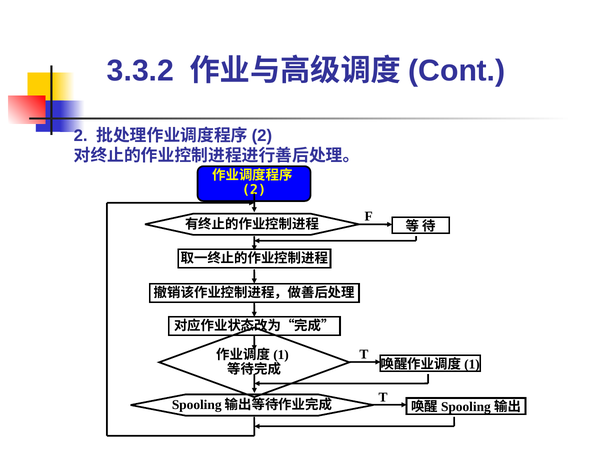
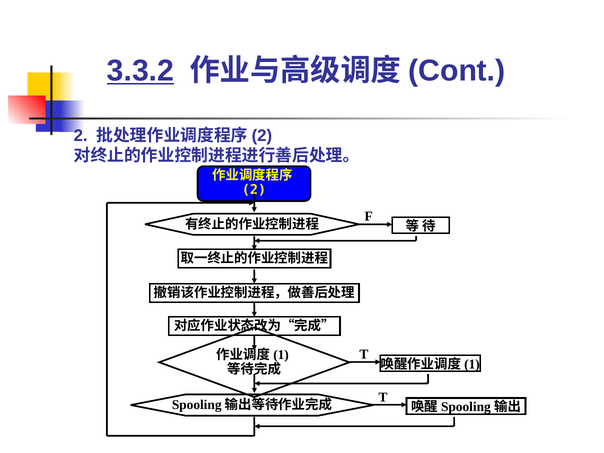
3.3.2 underline: none -> present (141, 71)
